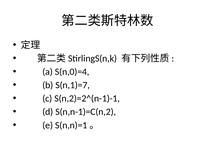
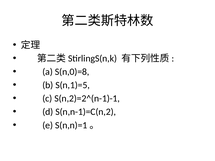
S(n,0)=4: S(n,0)=4 -> S(n,0)=8 (72, 72)
S(n,1)=7: S(n,1)=7 -> S(n,1)=5 (73, 85)
